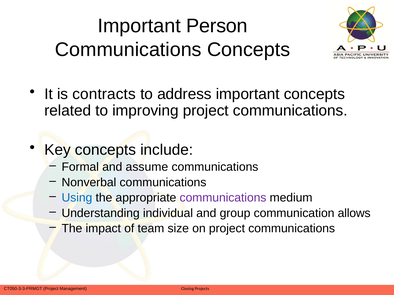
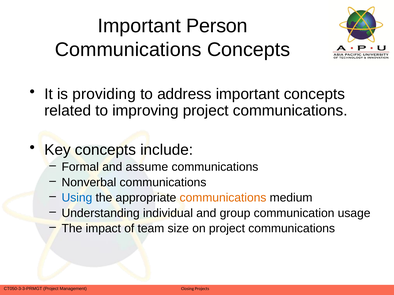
contracts: contracts -> providing (104, 94)
communications colour: purple -> orange (223, 198)
allows: allows -> usage (354, 213)
